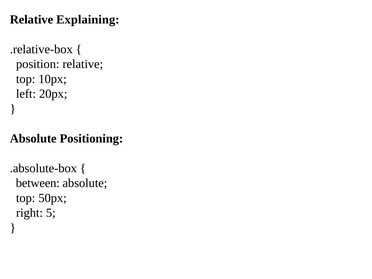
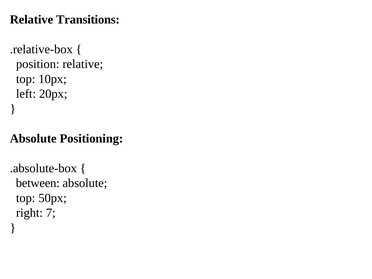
Explaining: Explaining -> Transitions (88, 19)
5: 5 -> 7 (51, 213)
